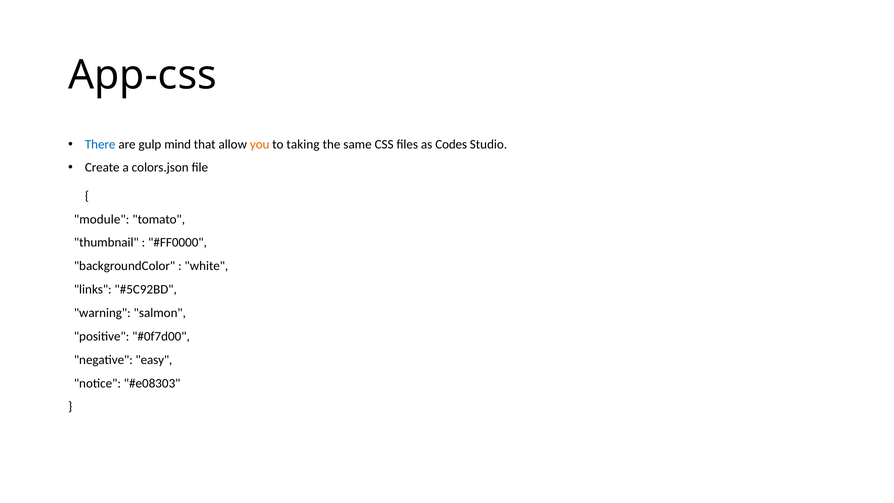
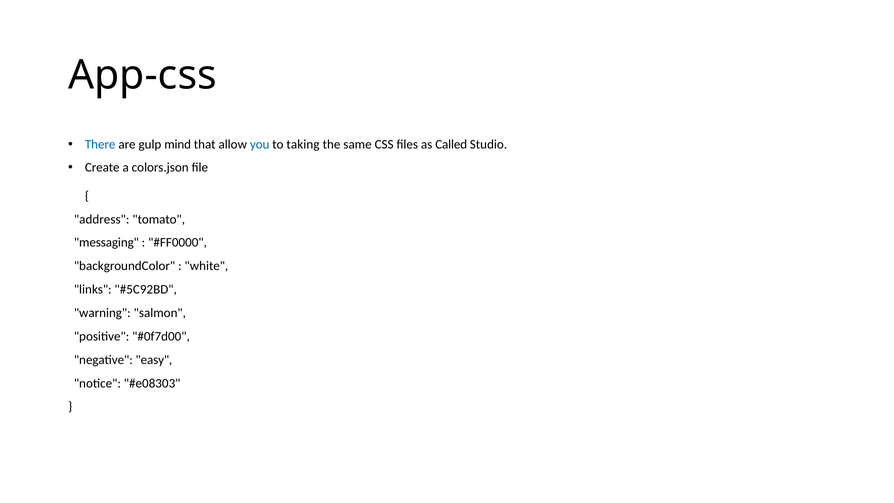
you colour: orange -> blue (260, 144)
Codes: Codes -> Called (451, 144)
module: module -> address (102, 219)
thumbnail: thumbnail -> messaging (106, 243)
